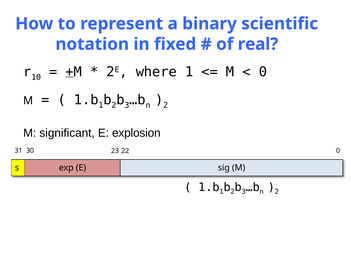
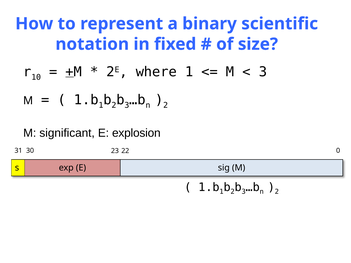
real: real -> size (258, 44)
0: 0 -> 3 (263, 72)
